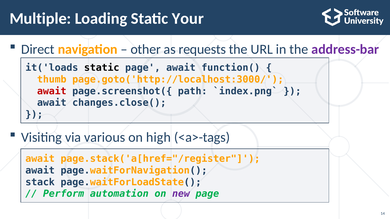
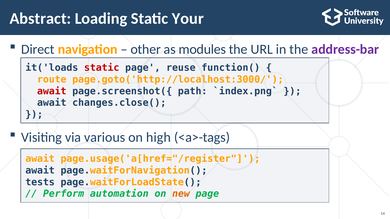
Multiple: Multiple -> Abstract (40, 18)
requests: requests -> modules (202, 49)
static colour: black -> red (102, 68)
page await: await -> reuse (181, 68)
thumb: thumb -> route (52, 80)
page.stack('a[href="/register: page.stack('a[href="/register -> page.usage('a[href="/register (160, 159)
stack: stack -> tests (40, 182)
new colour: purple -> orange (181, 194)
